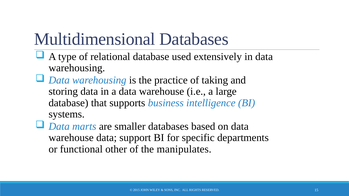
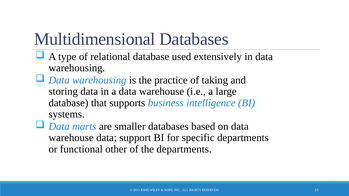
the manipulates: manipulates -> departments (184, 149)
